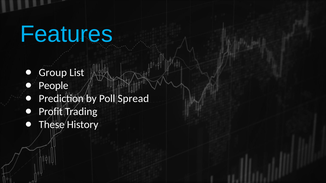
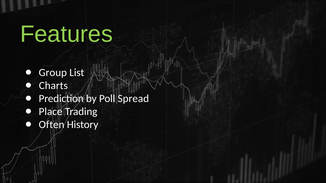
Features colour: light blue -> light green (66, 34)
People: People -> Charts (53, 86)
Profit: Profit -> Place (51, 112)
These: These -> Often (52, 125)
